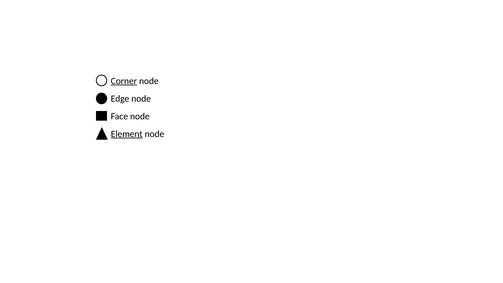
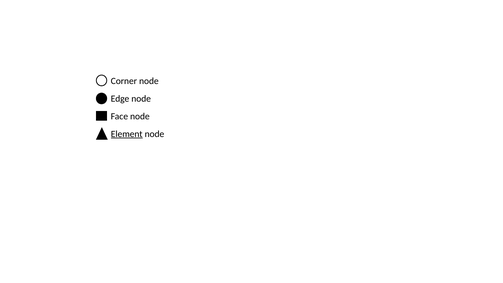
Corner underline: present -> none (124, 81)
